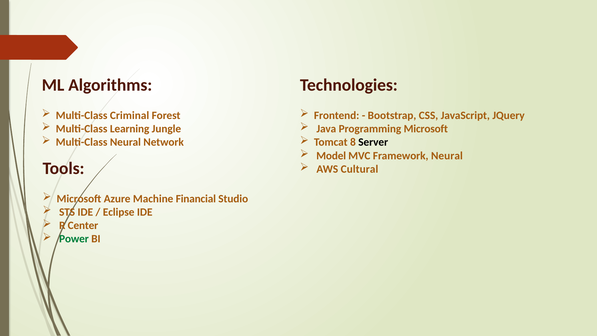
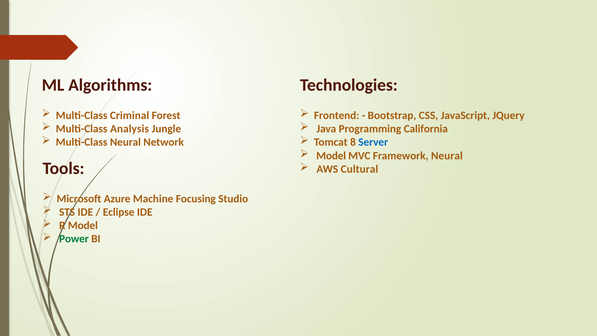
Learning: Learning -> Analysis (130, 129)
Programming Microsoft: Microsoft -> California (426, 129)
Server colour: black -> blue (373, 142)
Financial: Financial -> Focusing (196, 199)
R Center: Center -> Model (83, 225)
